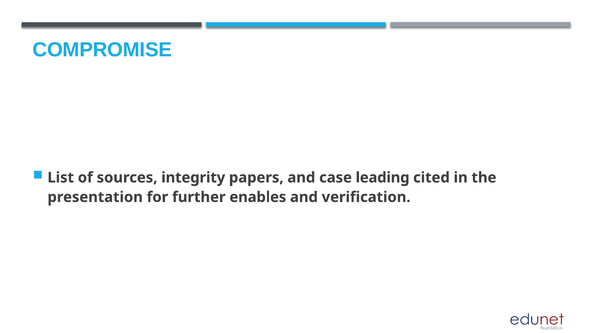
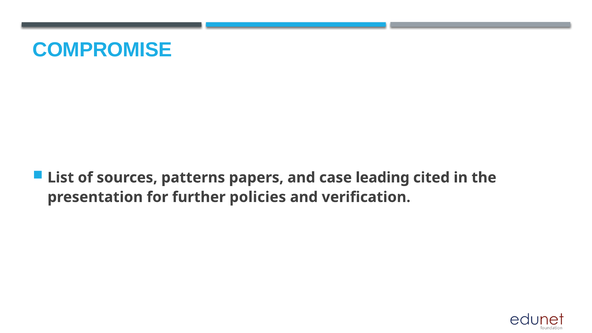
integrity: integrity -> patterns (193, 178)
enables: enables -> policies (258, 197)
